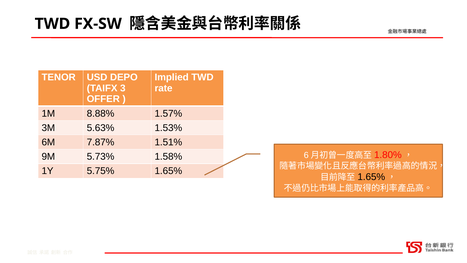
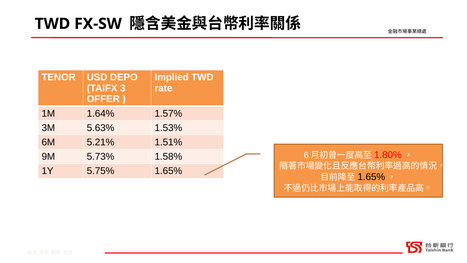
8.88%: 8.88% -> 1.64% (101, 113)
7.87%: 7.87% -> 5.21% (101, 142)
